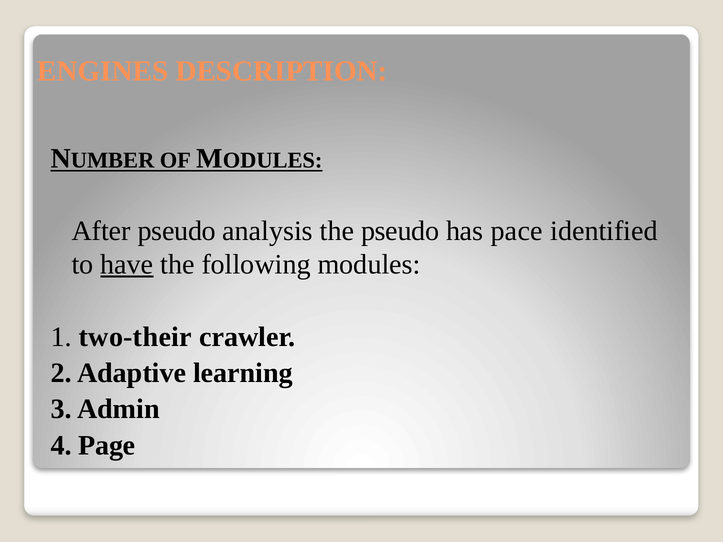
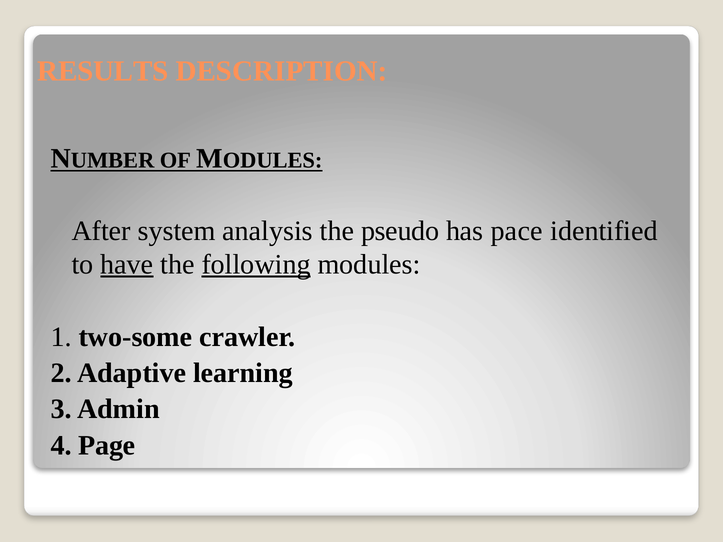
ENGINES: ENGINES -> RESULTS (103, 71)
After pseudo: pseudo -> system (177, 231)
following underline: none -> present (256, 265)
two-their: two-their -> two-some (135, 337)
